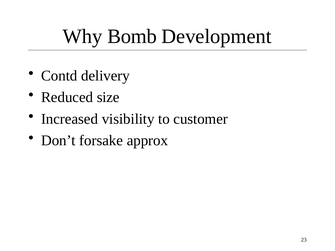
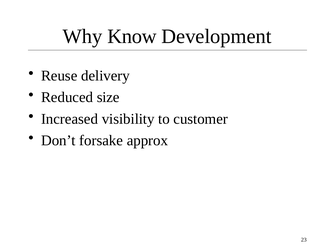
Bomb: Bomb -> Know (132, 36)
Contd: Contd -> Reuse (59, 76)
